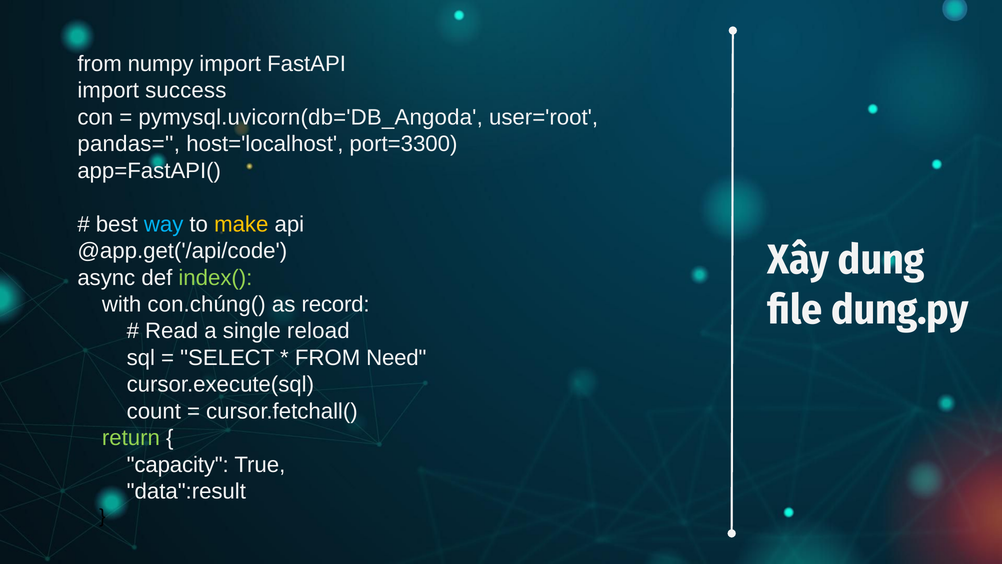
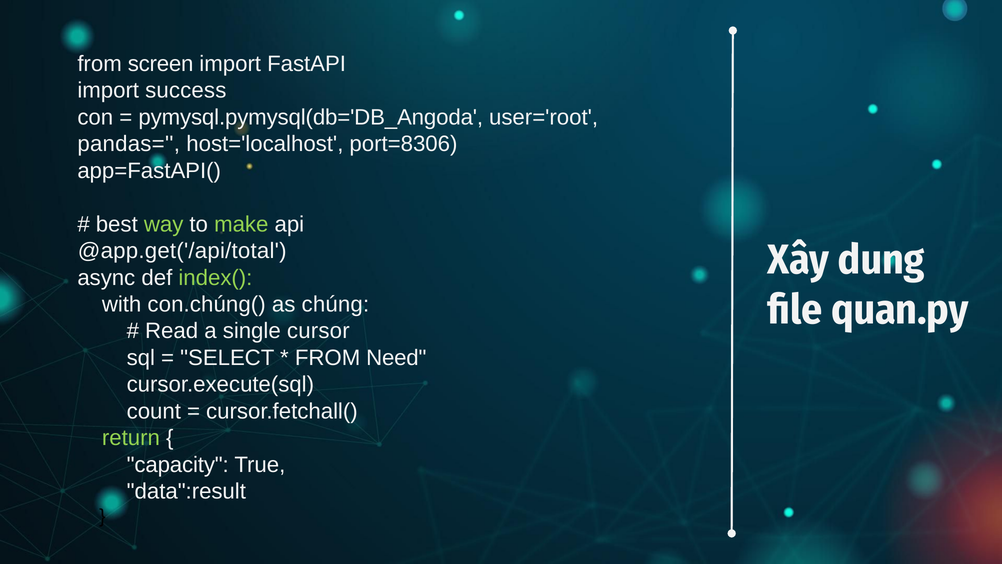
numpy: numpy -> screen (161, 64)
pymysql.uvicorn(db='DB_Angoda: pymysql.uvicorn(db='DB_Angoda -> pymysql.pymysql(db='DB_Angoda (311, 117)
port=3300: port=3300 -> port=8306 (403, 144)
way colour: light blue -> light green (164, 224)
make colour: yellow -> light green (241, 224)
@app.get('/api/code: @app.get('/api/code -> @app.get('/api/total (182, 251)
dung.py: dung.py -> quan.py (900, 310)
record: record -> chúng (335, 304)
reload: reload -> cursor (318, 331)
